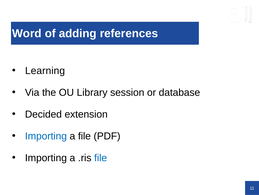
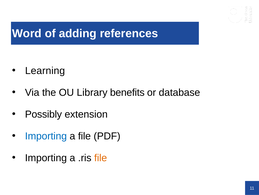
session: session -> benefits (127, 92)
Decided: Decided -> Possibly (43, 114)
file colour: blue -> orange (101, 157)
